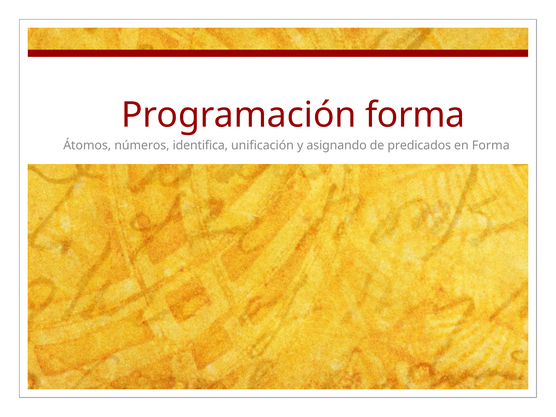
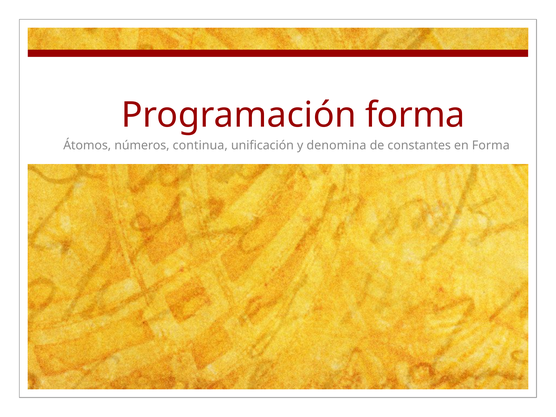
identifica: identifica -> continua (200, 145)
asignando: asignando -> denomina (336, 145)
predicados: predicados -> constantes (419, 145)
